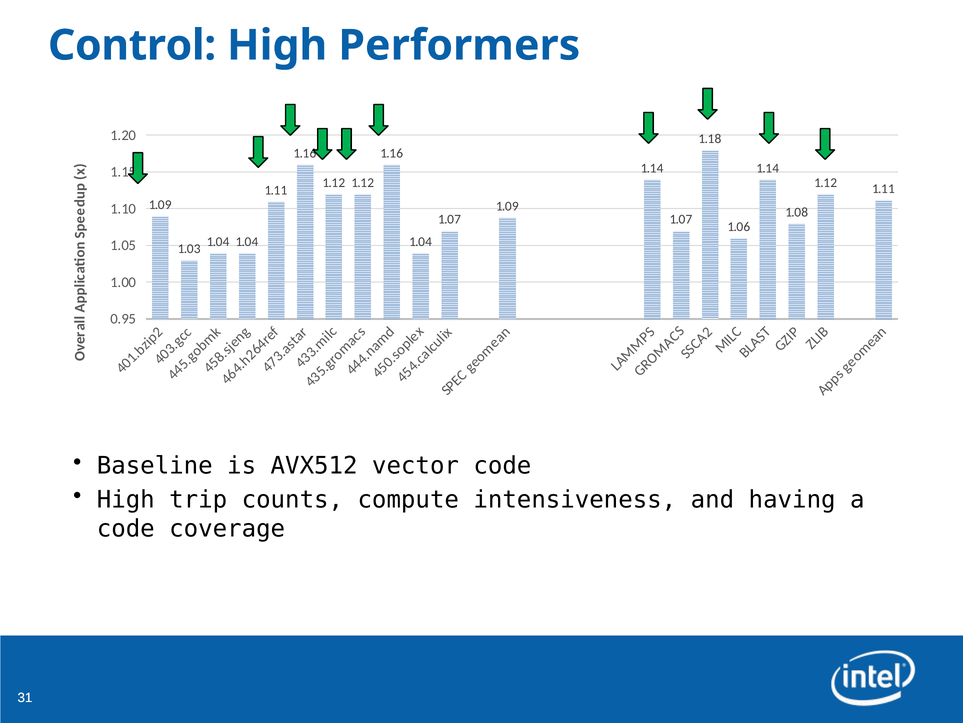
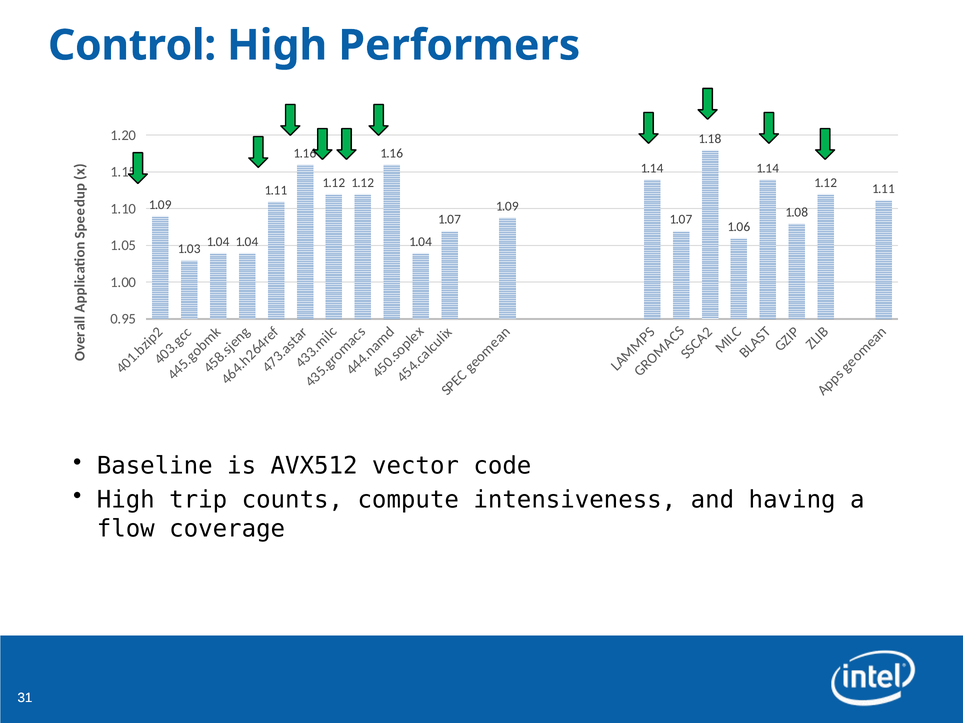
code: code -> flow (126, 528)
